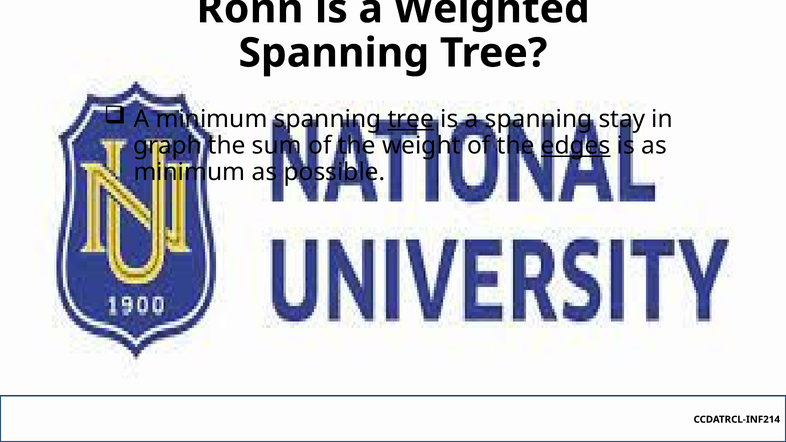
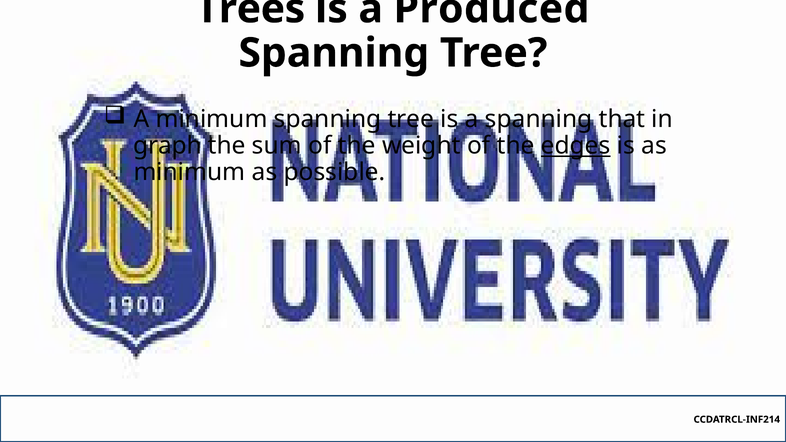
Ronn: Ronn -> Trees (250, 9)
Weighted: Weighted -> Produced (491, 9)
tree underline: present -> none (411, 119)
stay: stay -> that (622, 119)
